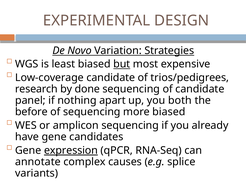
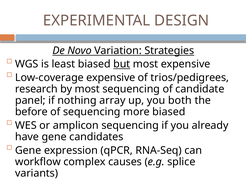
Low-coverage candidate: candidate -> expensive (111, 78)
by done: done -> most (87, 89)
apart: apart -> array (112, 101)
expression underline: present -> none (71, 151)
annotate: annotate -> workflow (38, 162)
